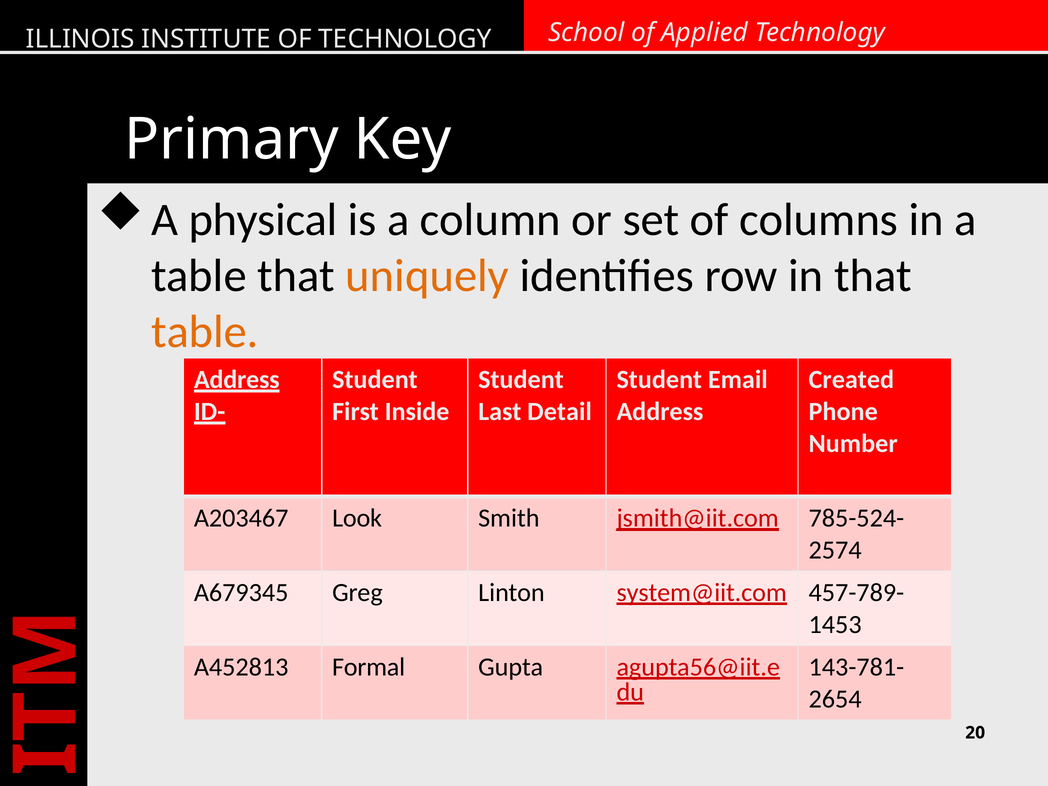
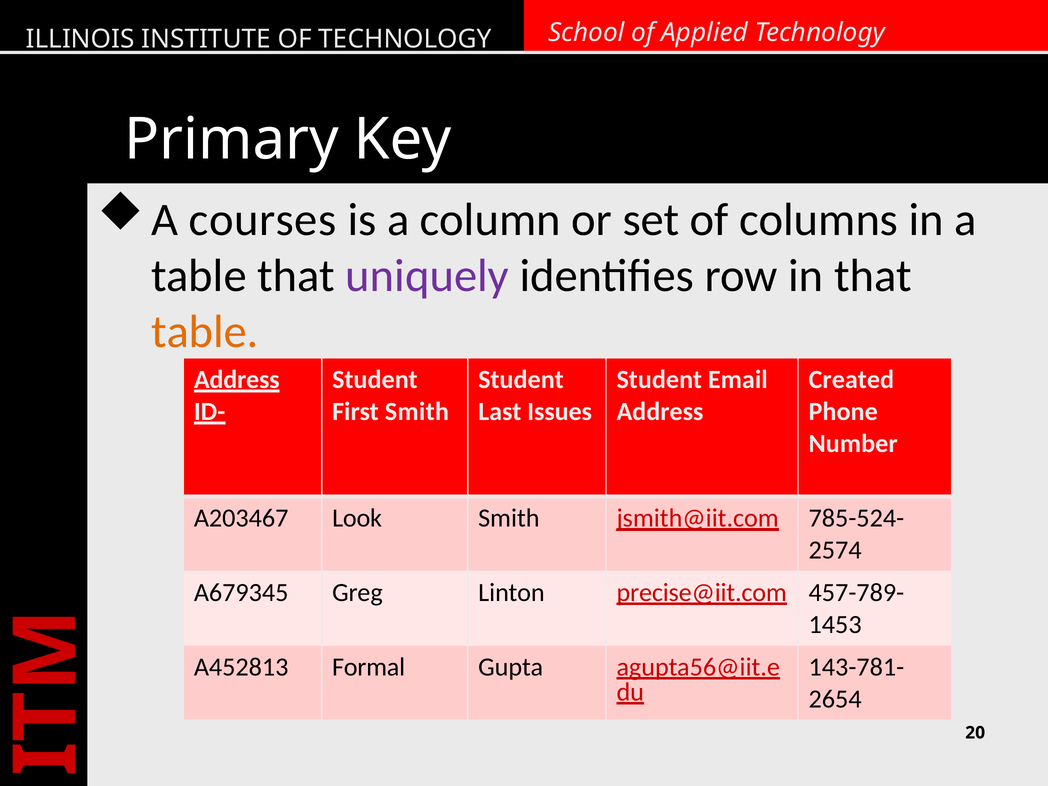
physical: physical -> courses (263, 220)
uniquely colour: orange -> purple (427, 276)
First Inside: Inside -> Smith (417, 412)
Detail: Detail -> Issues (560, 412)
system@iit.com: system@iit.com -> precise@iit.com (702, 593)
